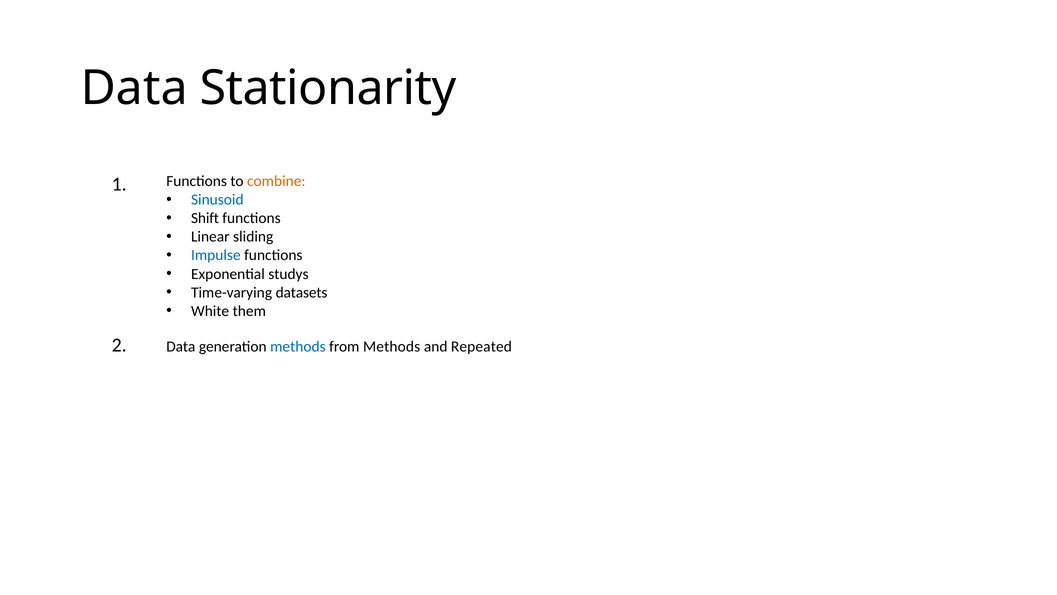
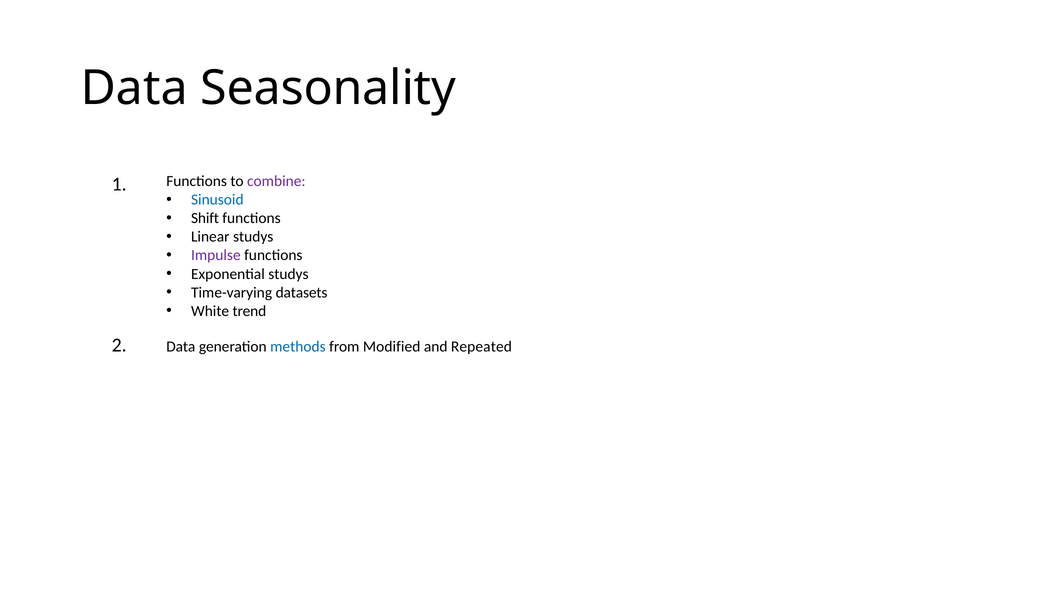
Stationarity: Stationarity -> Seasonality (328, 88)
combine colour: orange -> purple (276, 181)
Linear sliding: sliding -> studys (253, 237)
Impulse colour: blue -> purple (216, 255)
them: them -> trend (249, 311)
from Methods: Methods -> Modified (392, 346)
